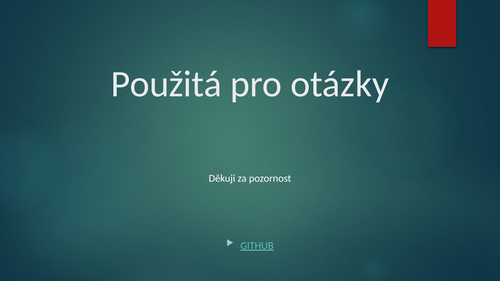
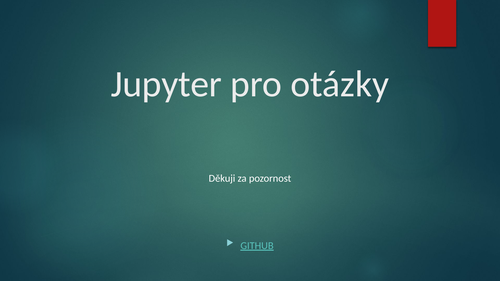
Použitá: Použitá -> Jupyter (166, 84)
